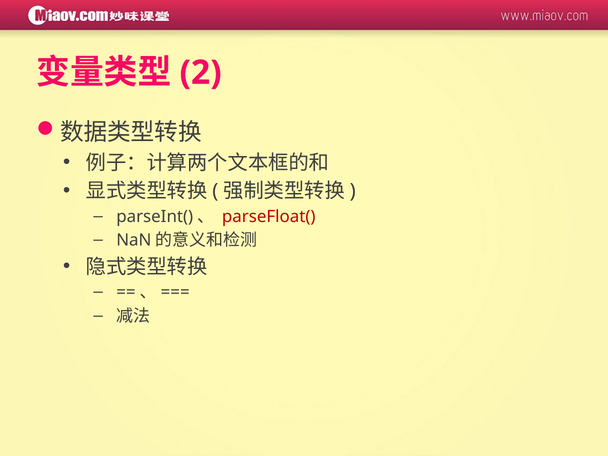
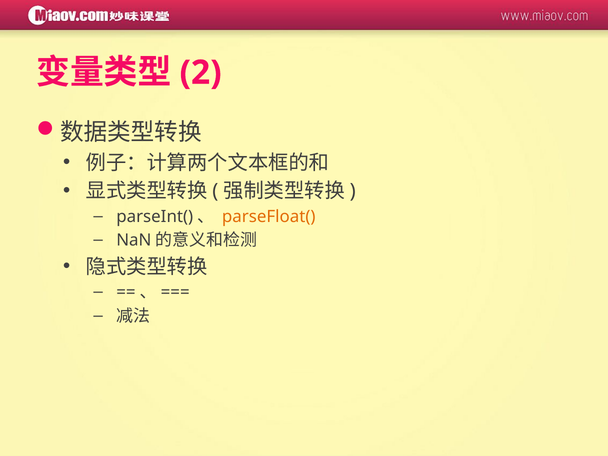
parseFloat( colour: red -> orange (269, 217)
